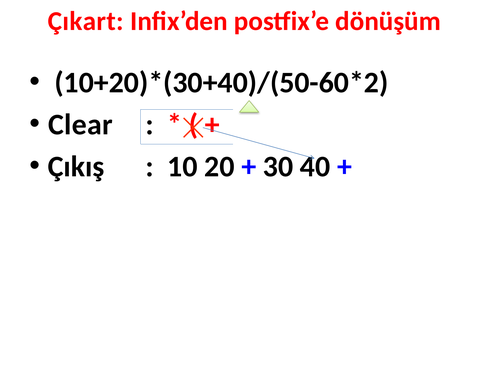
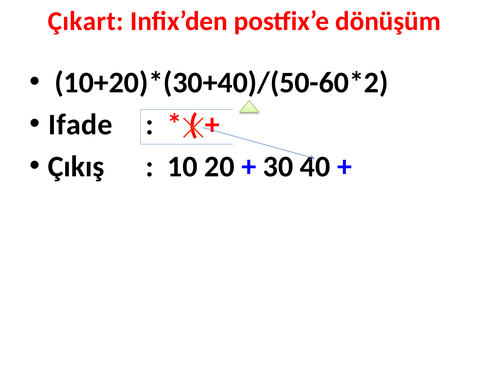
Clear: Clear -> Ifade (80, 125)
